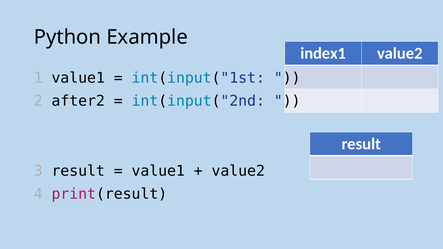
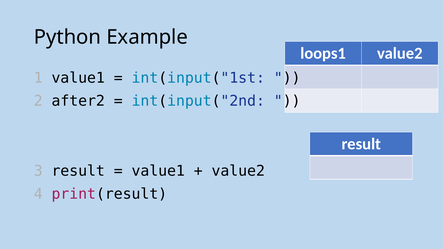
index1: index1 -> loops1 (323, 54)
